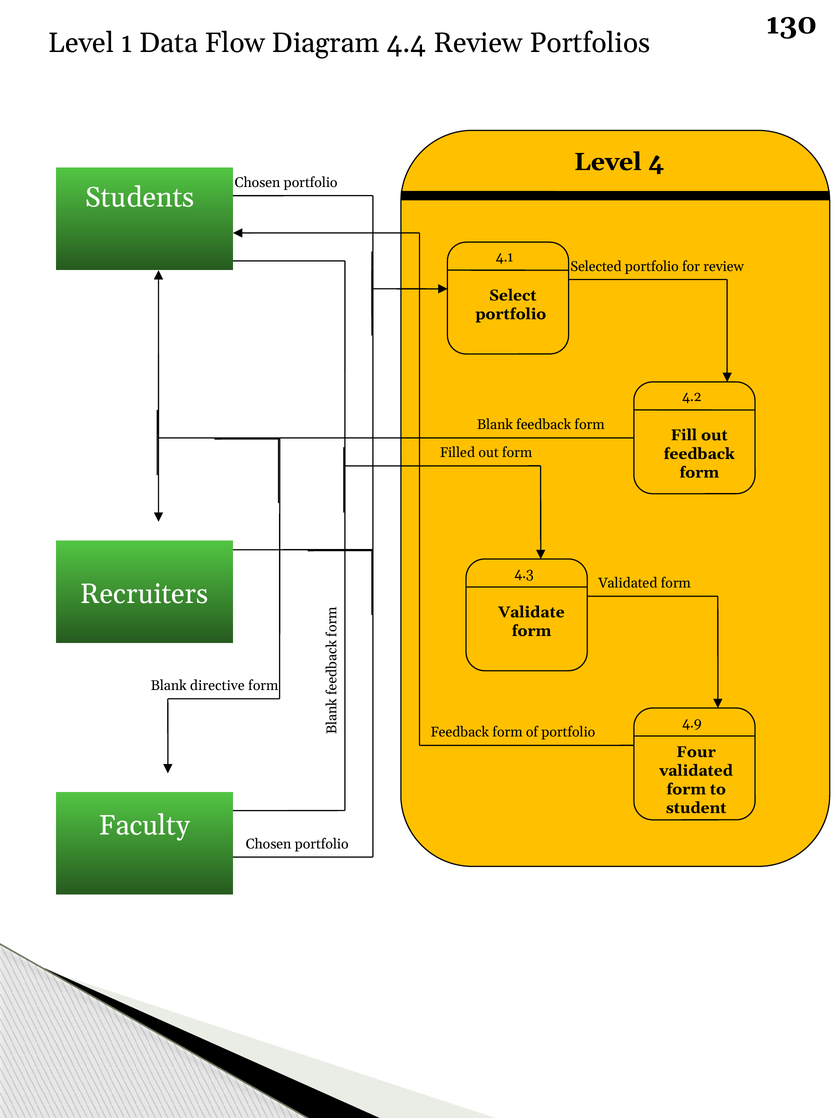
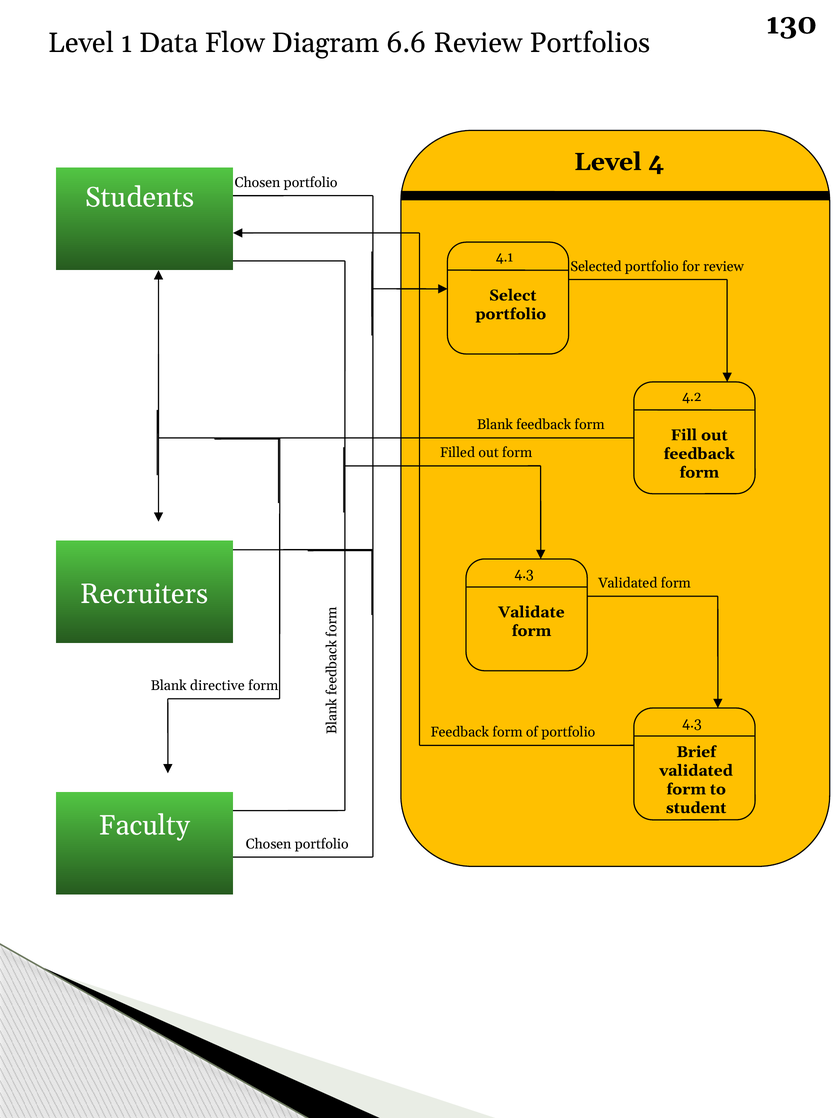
4.4: 4.4 -> 6.6 (406, 43)
4.9: 4.9 -> 4.3 (692, 723)
Four: Four -> Brief (696, 752)
